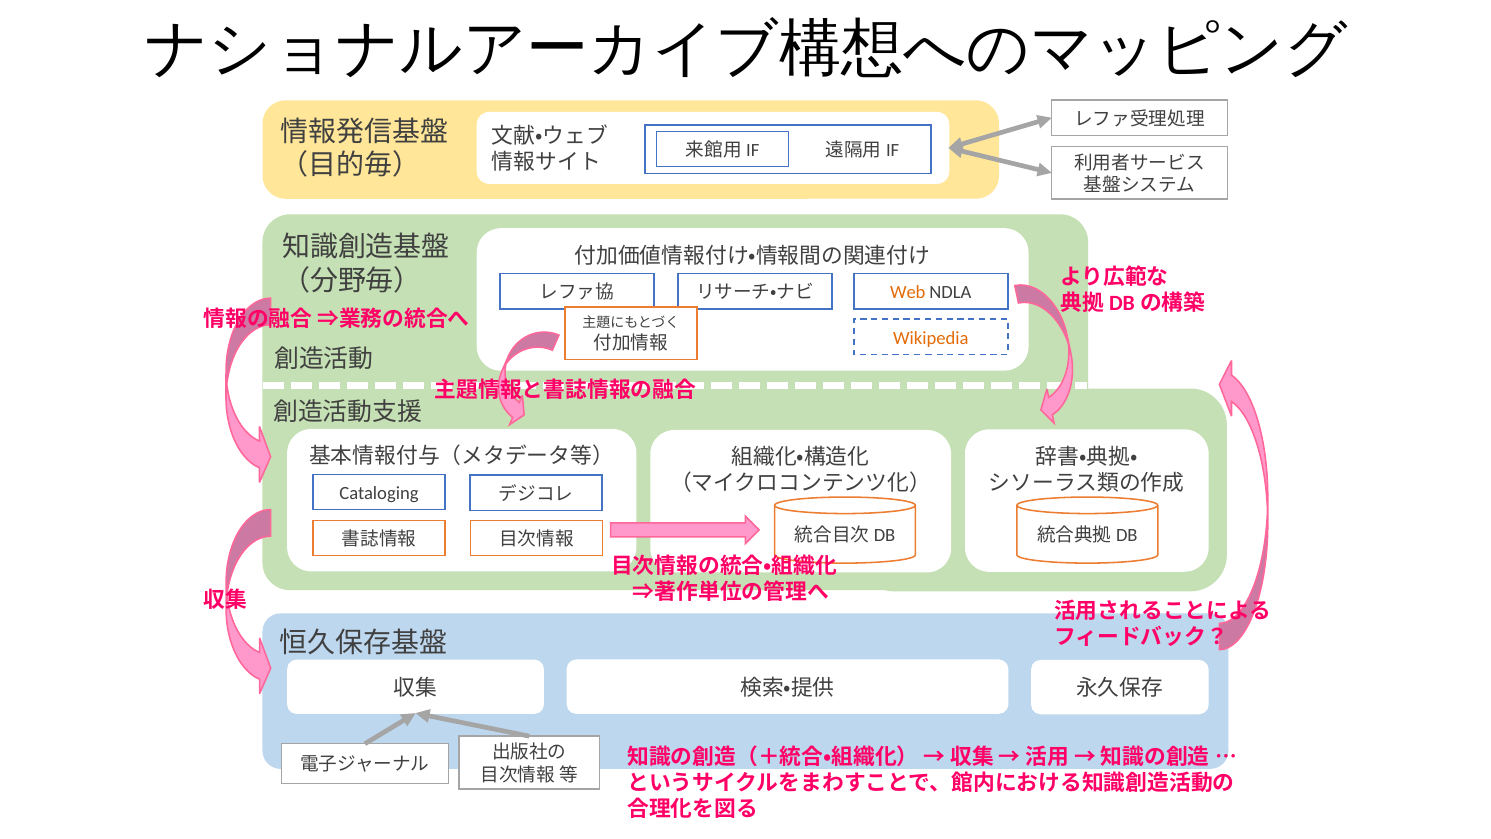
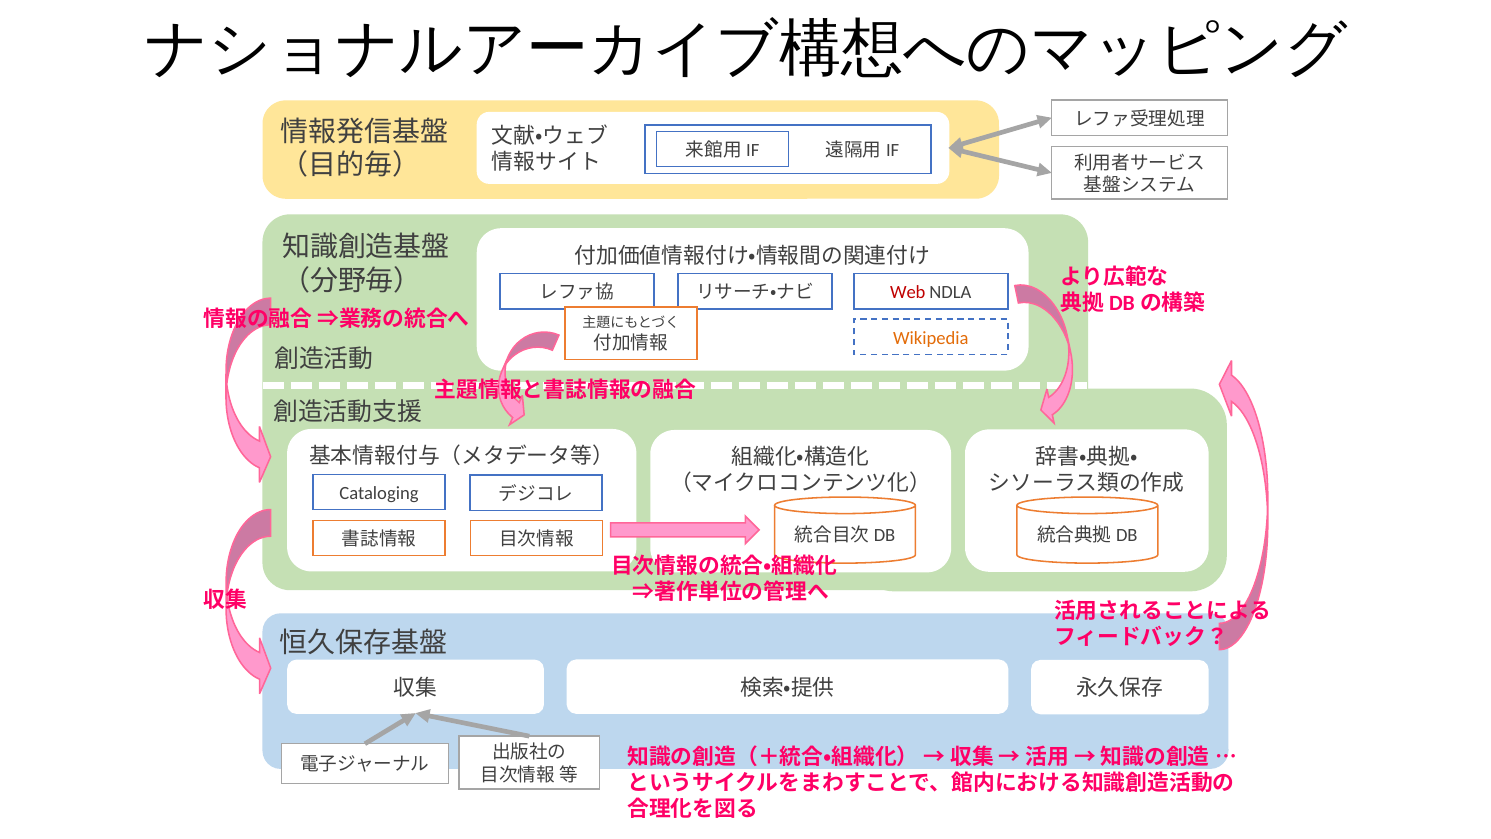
Web colour: orange -> red (908, 292)
